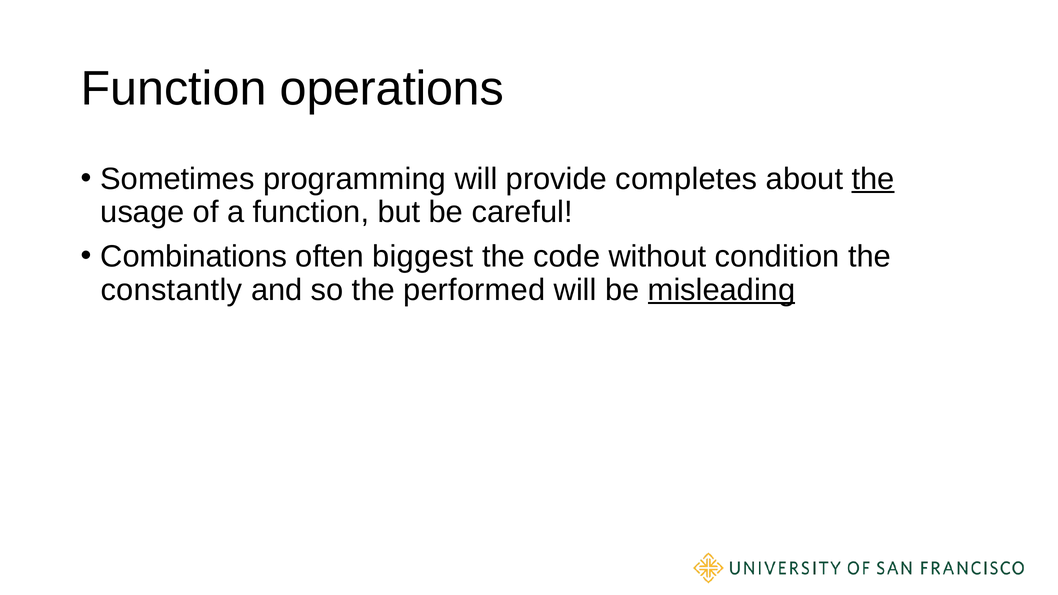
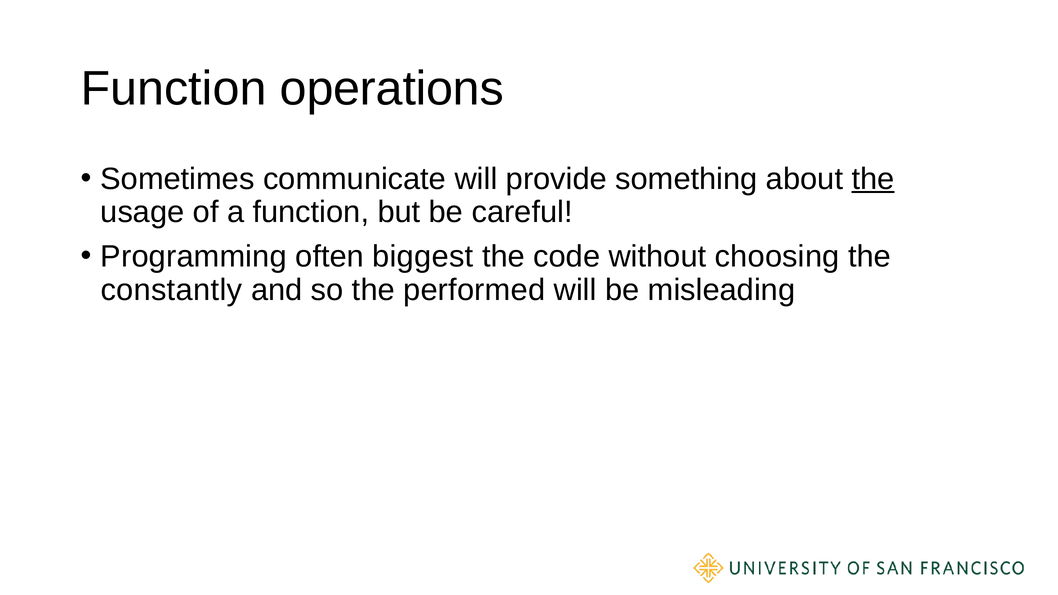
programming: programming -> communicate (355, 179)
completes: completes -> something (686, 179)
Combinations: Combinations -> Programming (194, 257)
condition: condition -> choosing (777, 257)
misleading underline: present -> none (722, 290)
